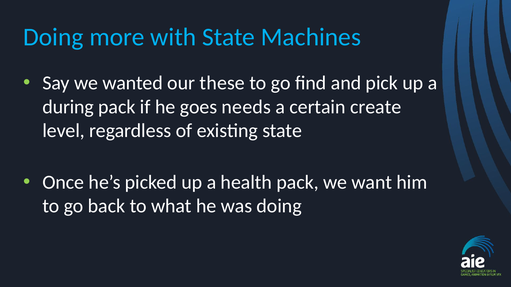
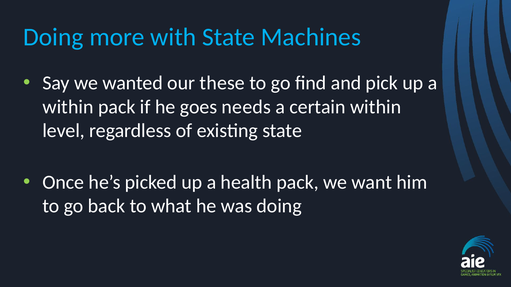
during: during -> within (68, 107)
certain create: create -> within (376, 107)
